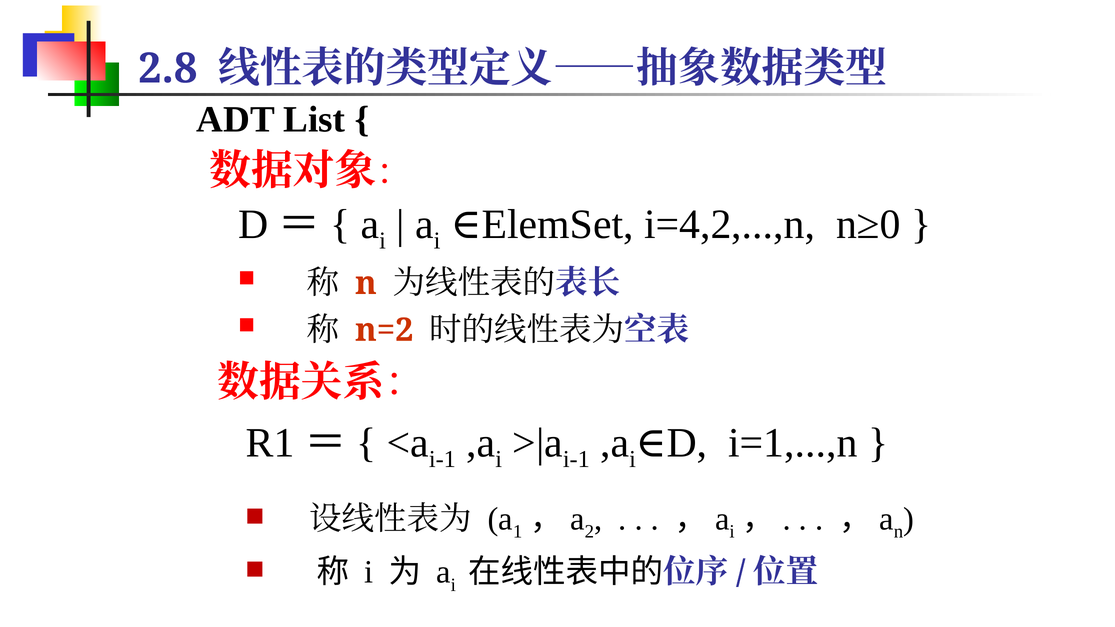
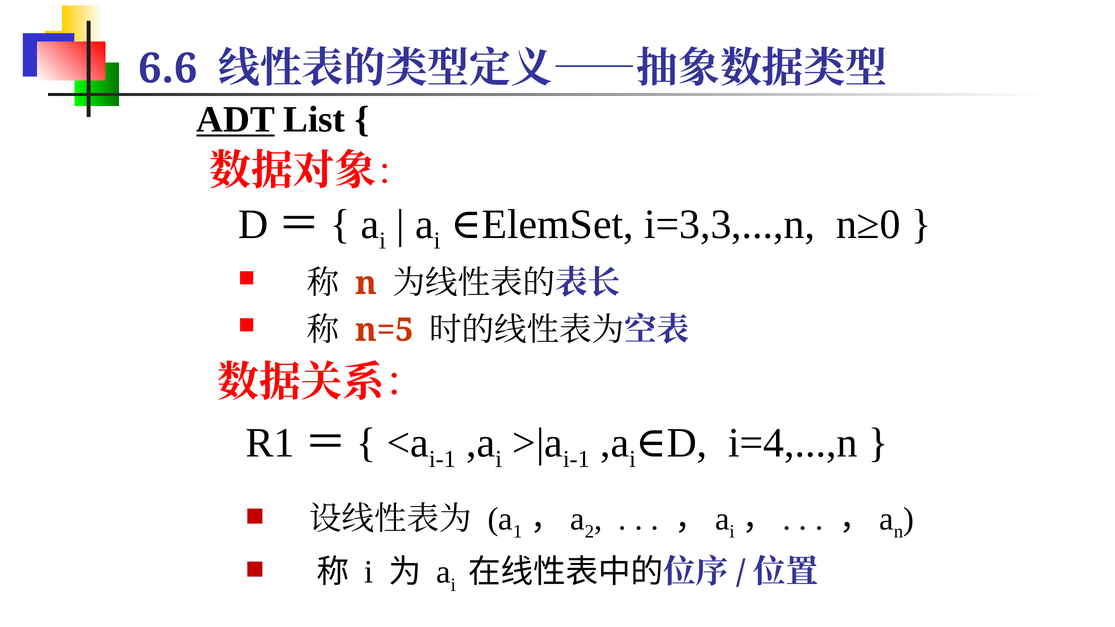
2.8: 2.8 -> 6.6 (168, 69)
ADT underline: none -> present (236, 120)
i=4,2,...,n: i=4,2,...,n -> i=3,3,...,n (730, 225)
n=2: n=2 -> n=5 (384, 330)
i=1,...,n: i=1,...,n -> i=4,...,n (793, 443)
